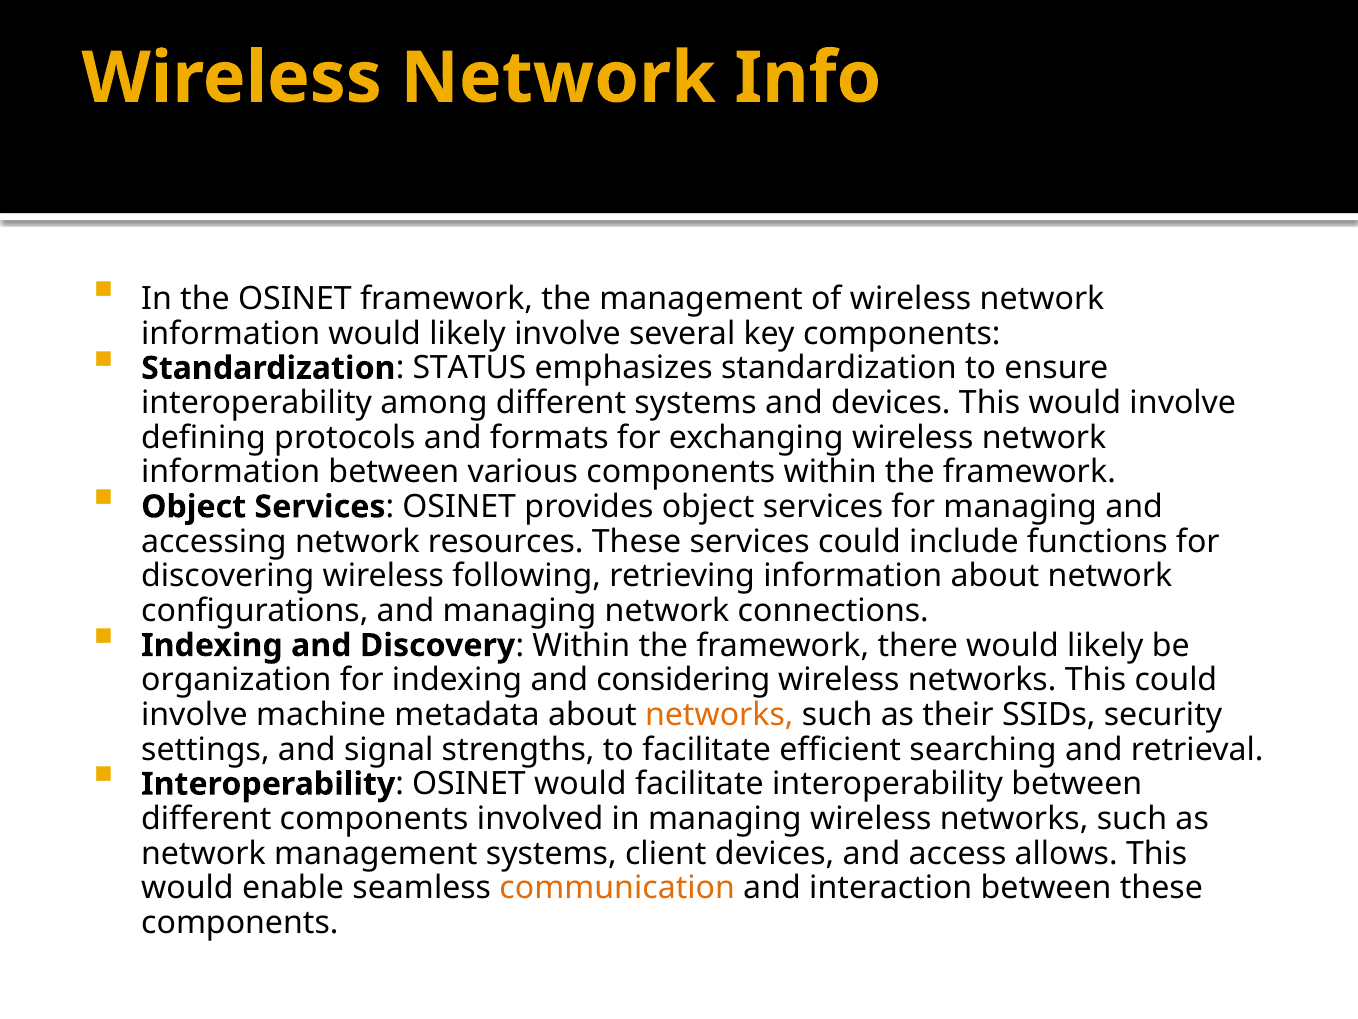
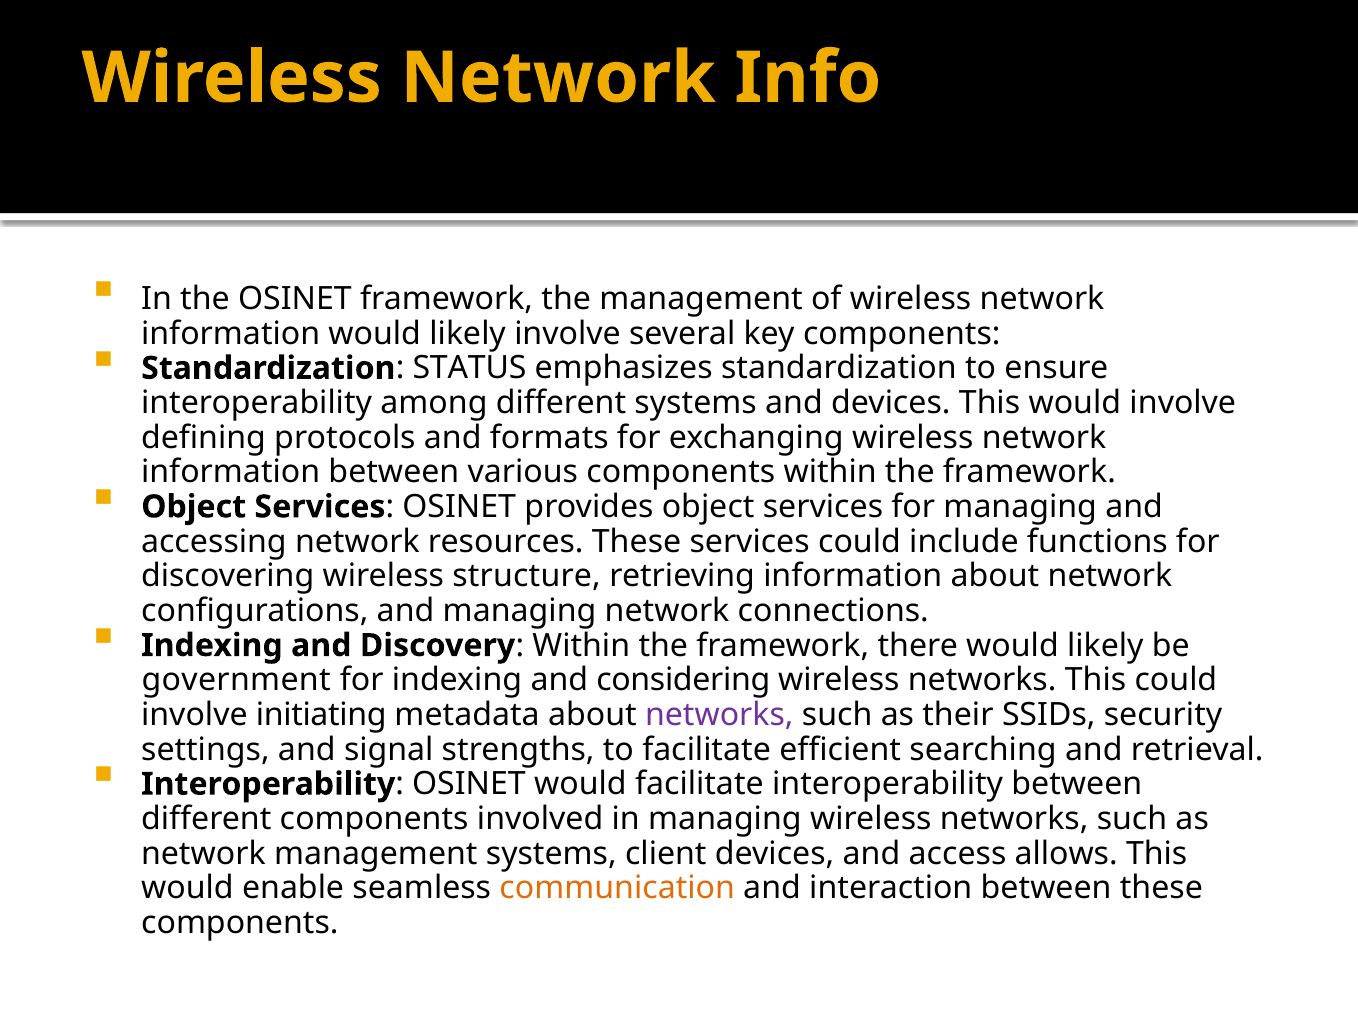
following: following -> structure (527, 576)
organization: organization -> government (236, 680)
machine: machine -> initiating (321, 714)
networks colour: orange -> purple (719, 714)
